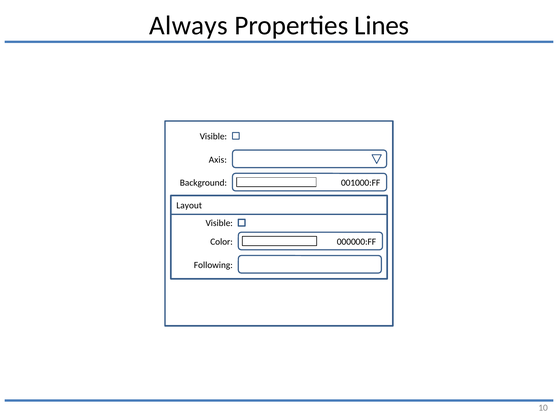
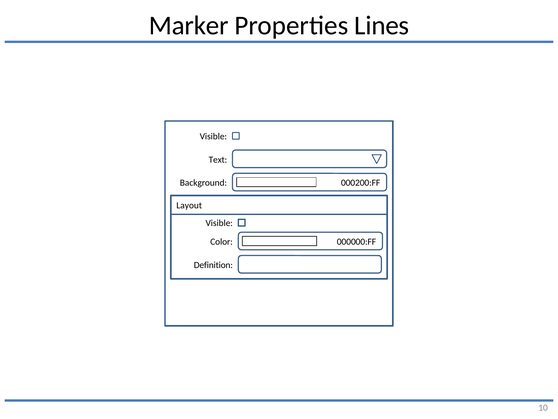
Always: Always -> Marker (189, 26)
Axis: Axis -> Text (218, 159)
001000:FF: 001000:FF -> 000200:FF (361, 183)
Following: Following -> Definition (213, 265)
